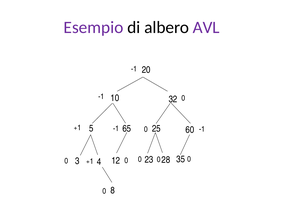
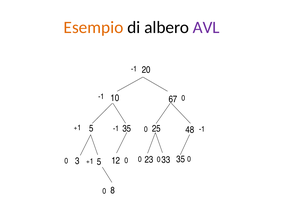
Esempio colour: purple -> orange (93, 27)
32: 32 -> 67 (173, 99)
5 65: 65 -> 35 (127, 129)
60: 60 -> 48 (190, 130)
28: 28 -> 33 (166, 160)
3 4: 4 -> 5 (99, 162)
